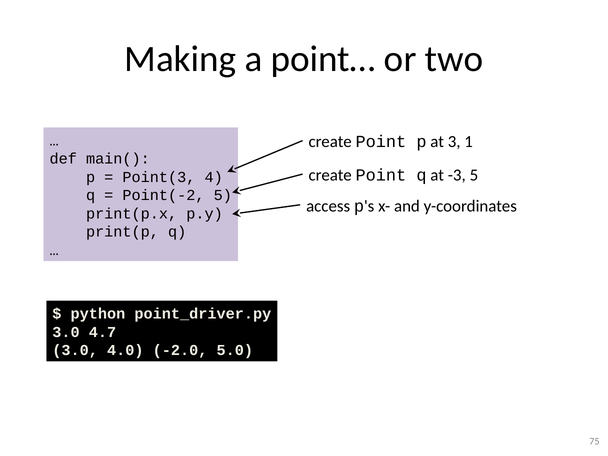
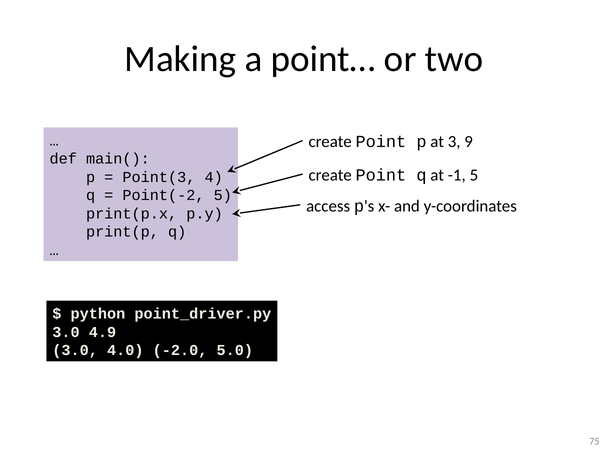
1: 1 -> 9 (469, 142)
-3: -3 -> -1 (457, 175)
4.7: 4.7 -> 4.9 (103, 332)
